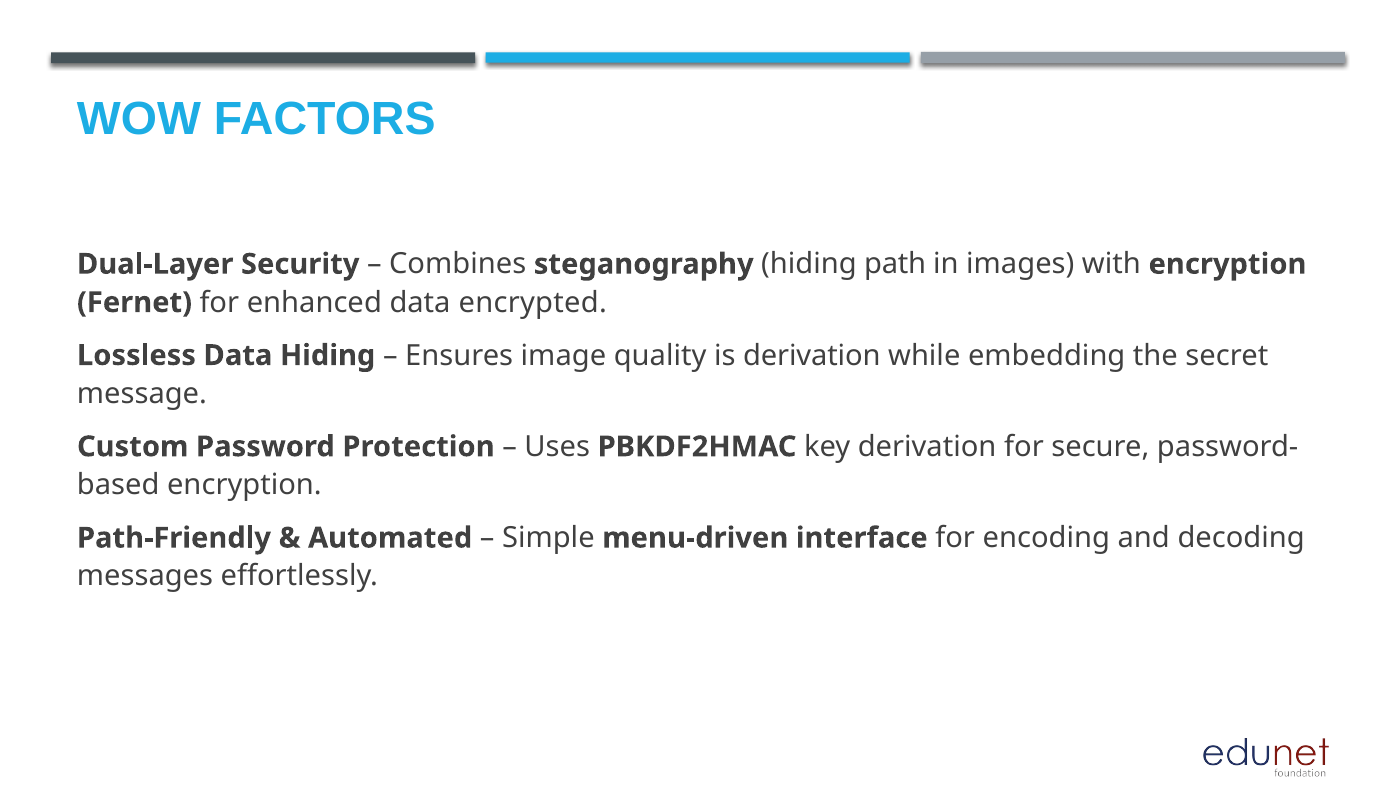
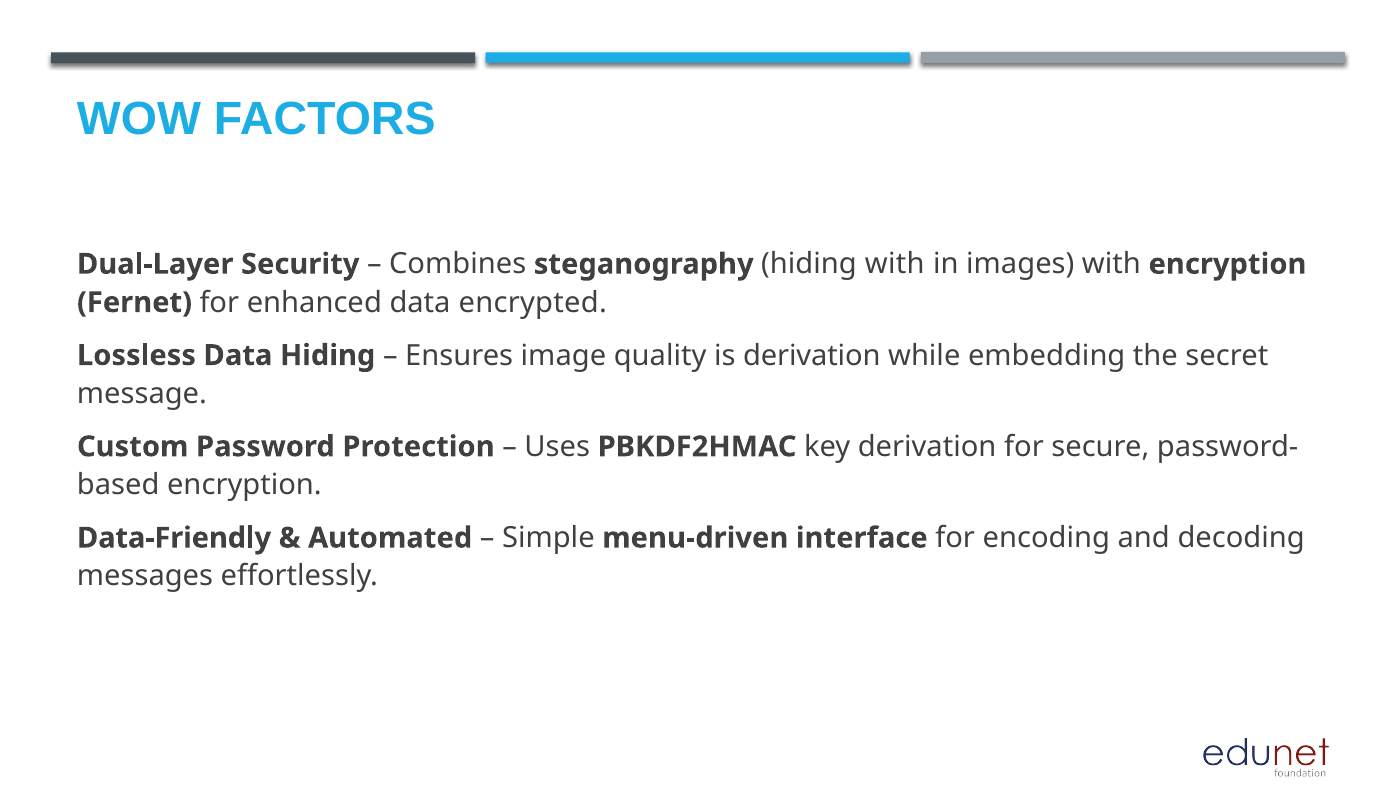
hiding path: path -> with (895, 264)
Path-Friendly: Path-Friendly -> Data-Friendly (174, 538)
